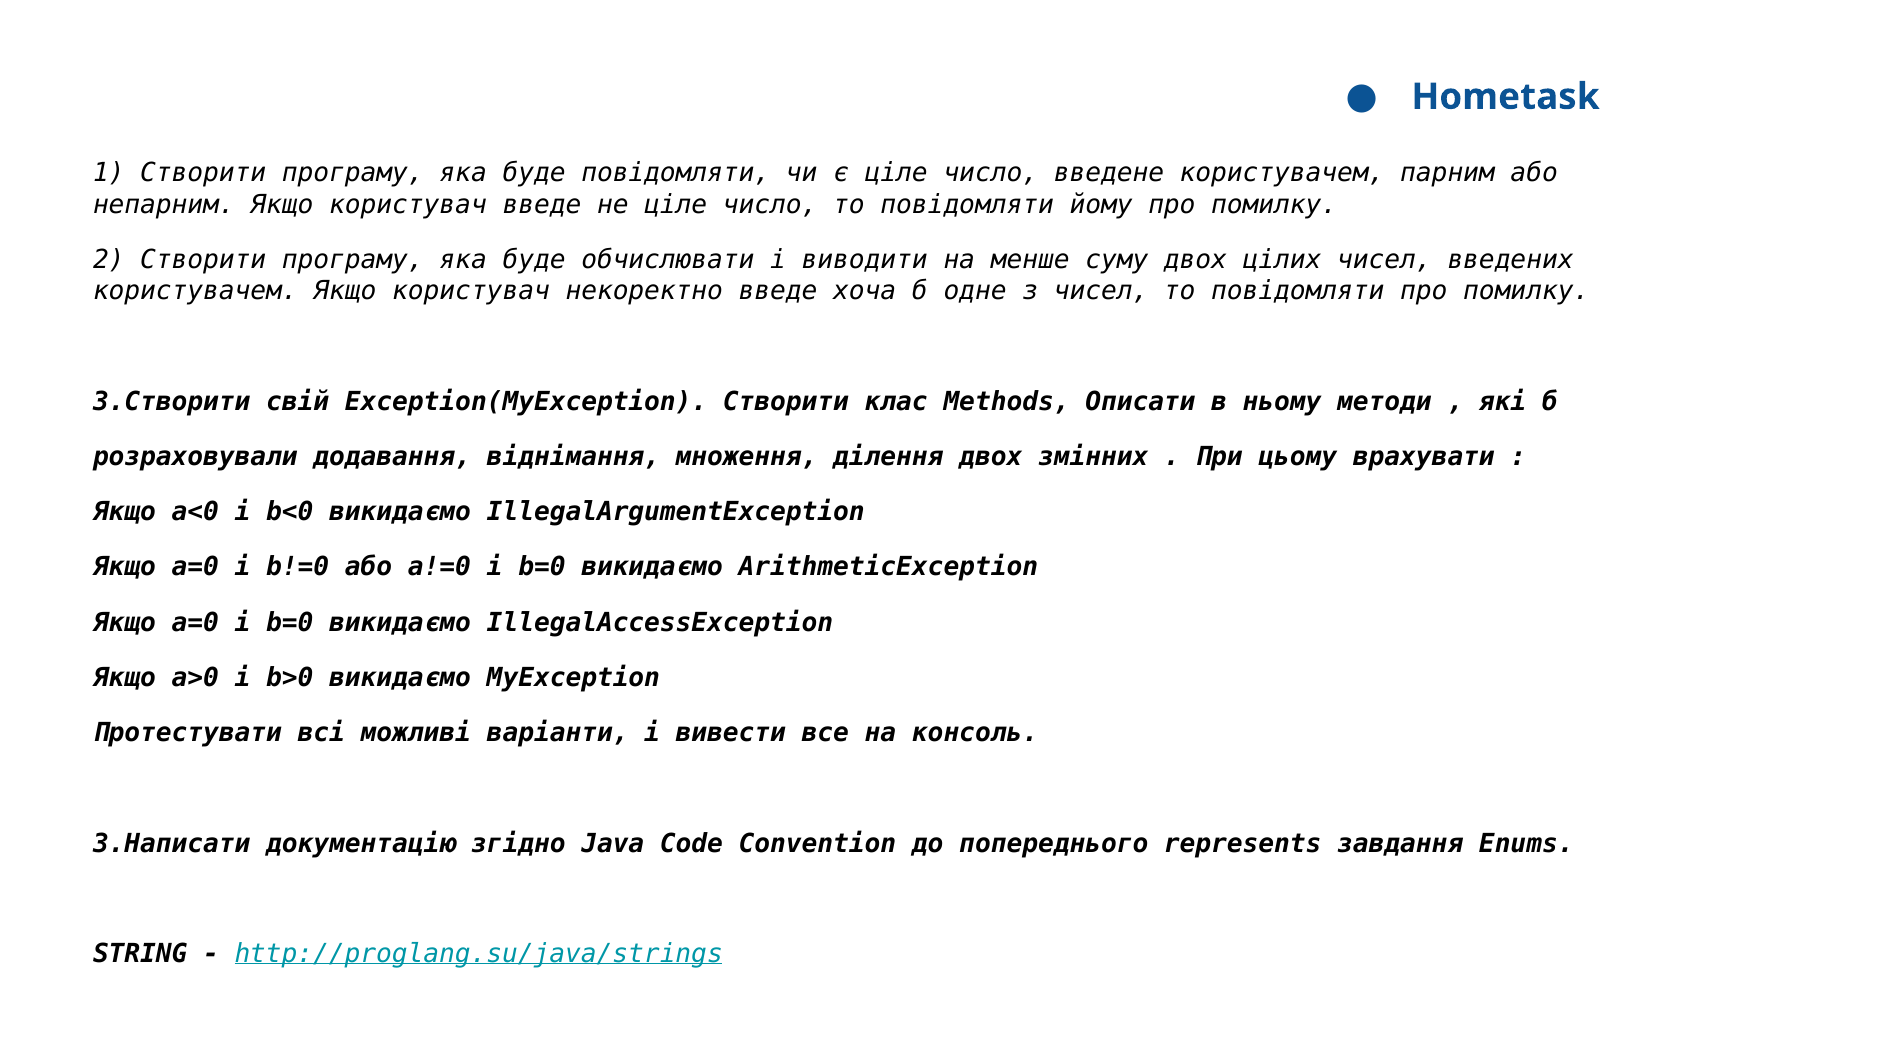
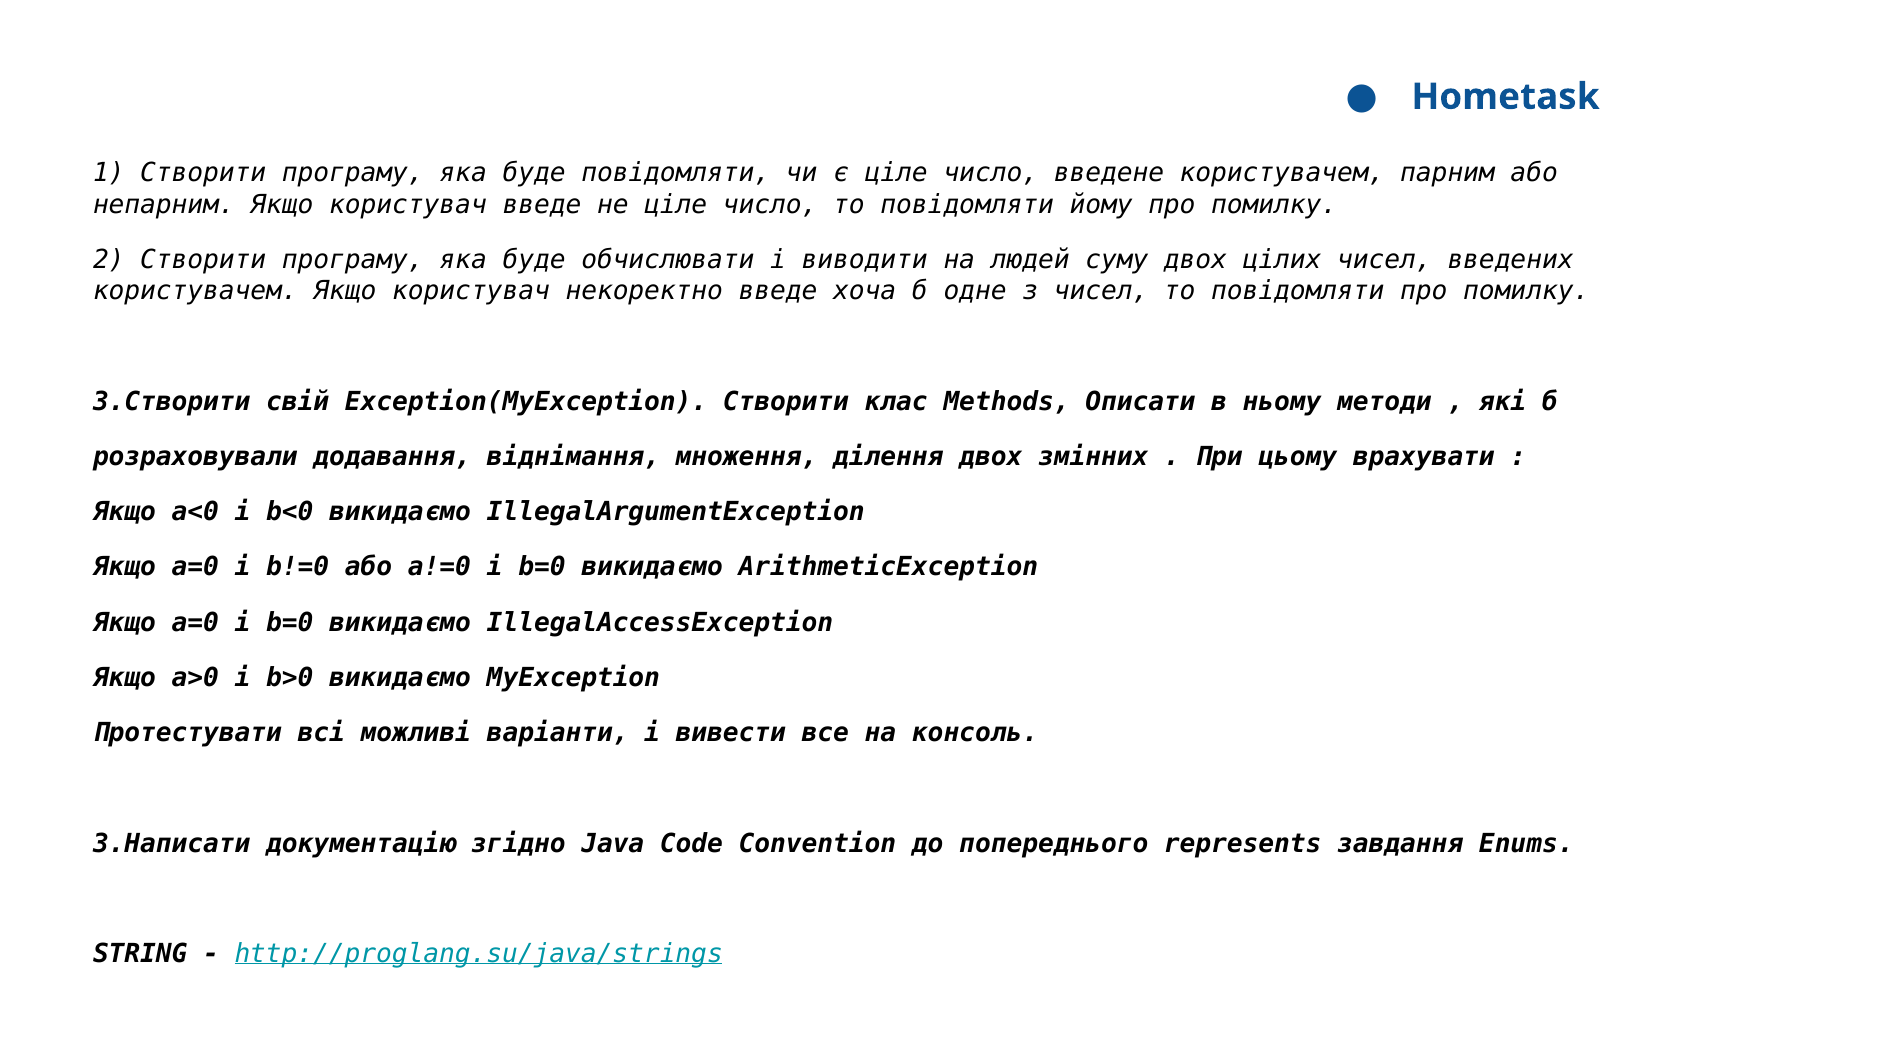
менше: менше -> людей (1030, 260)
